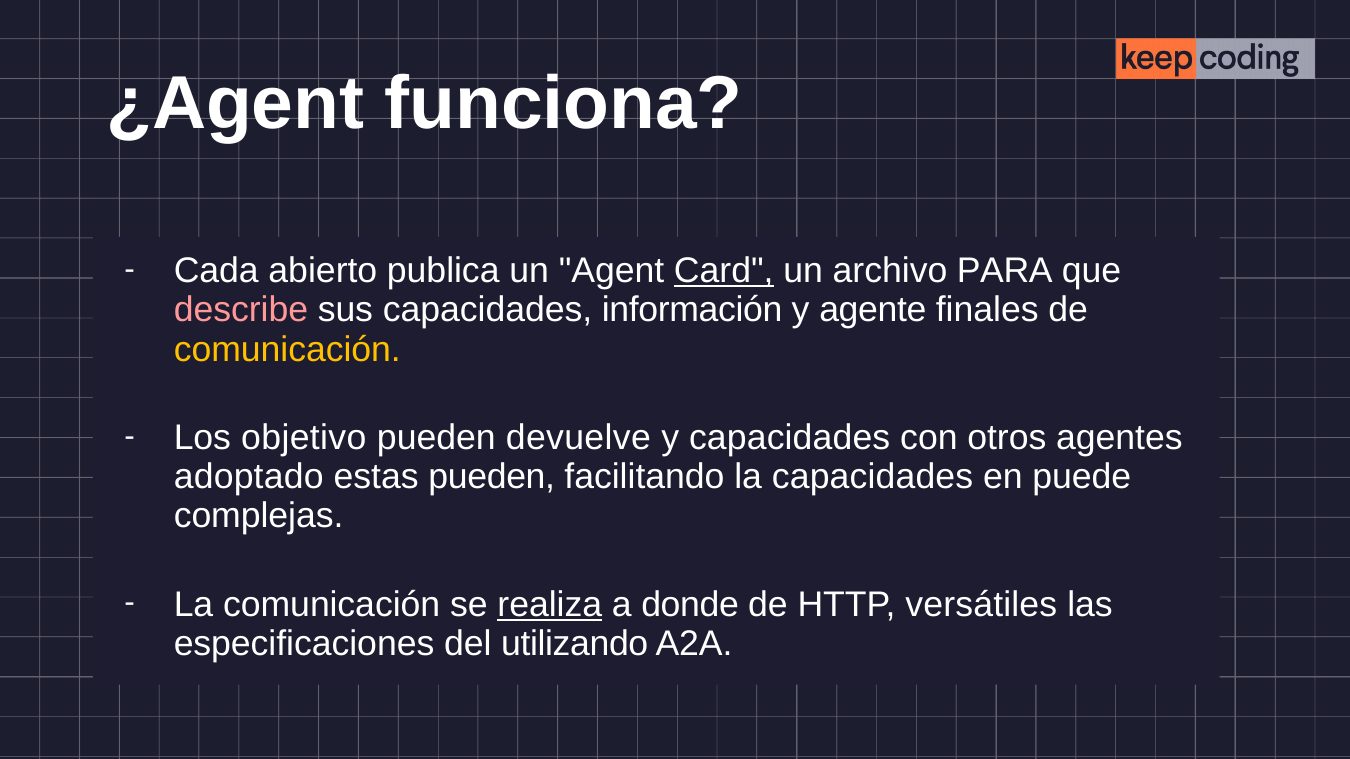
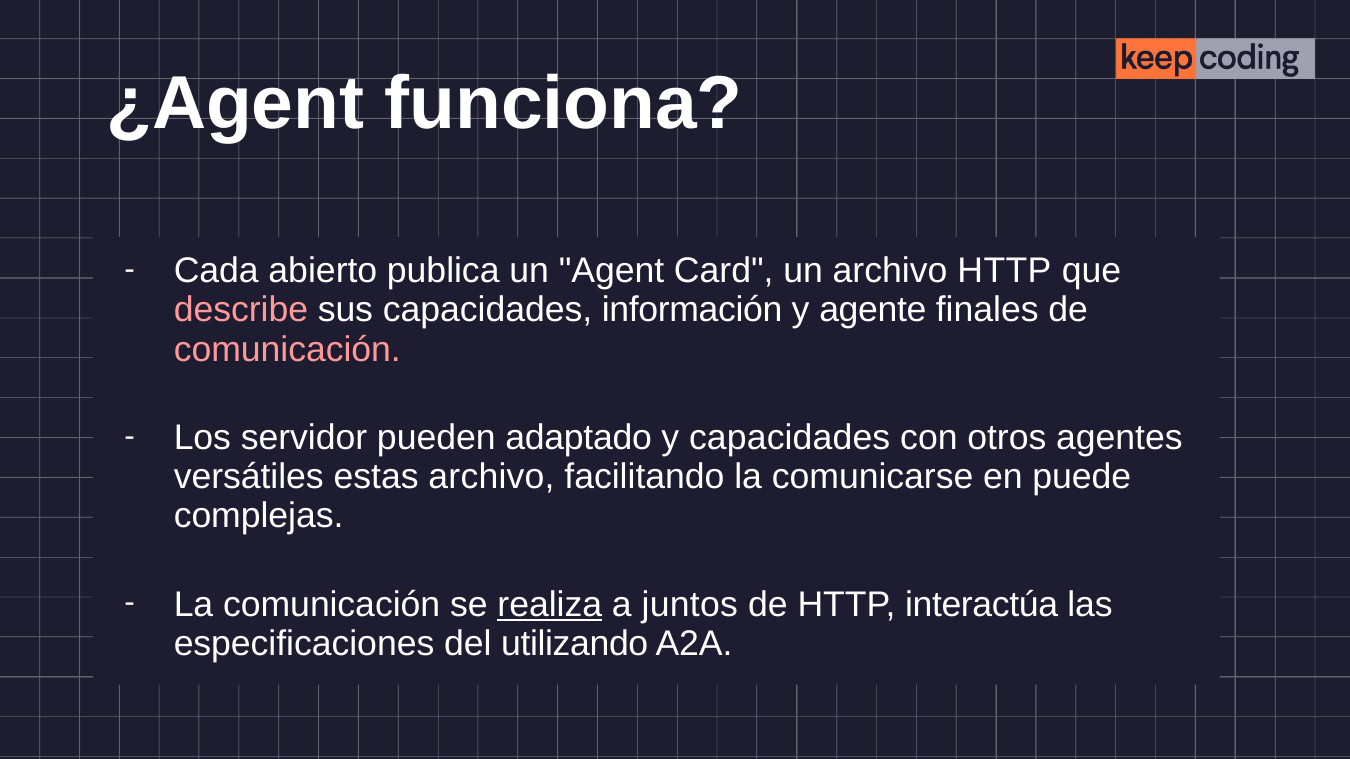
Card underline: present -> none (724, 271)
archivo PARA: PARA -> HTTP (1004, 271)
comunicación colour: yellow -> pink (287, 350)
objetivo: objetivo -> servidor (304, 438)
devuelve: devuelve -> adaptado (579, 438)
adoptado: adoptado -> versátiles (249, 477)
estas pueden: pueden -> archivo (491, 477)
la capacidades: capacidades -> comunicarse (873, 477)
donde: donde -> juntos (690, 605)
versátiles: versátiles -> interactúa (982, 605)
